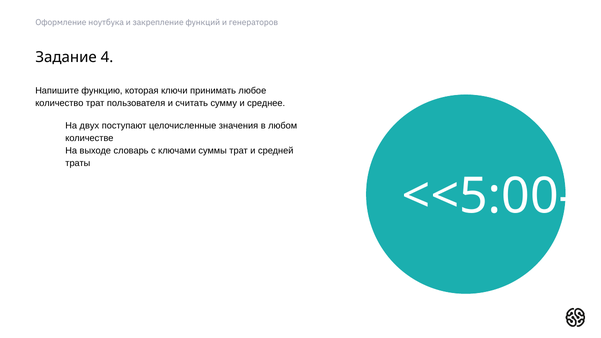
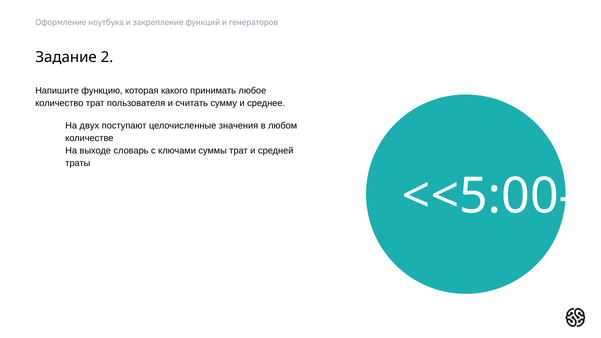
4: 4 -> 2 (107, 57)
ключи: ключи -> какого (174, 91)
